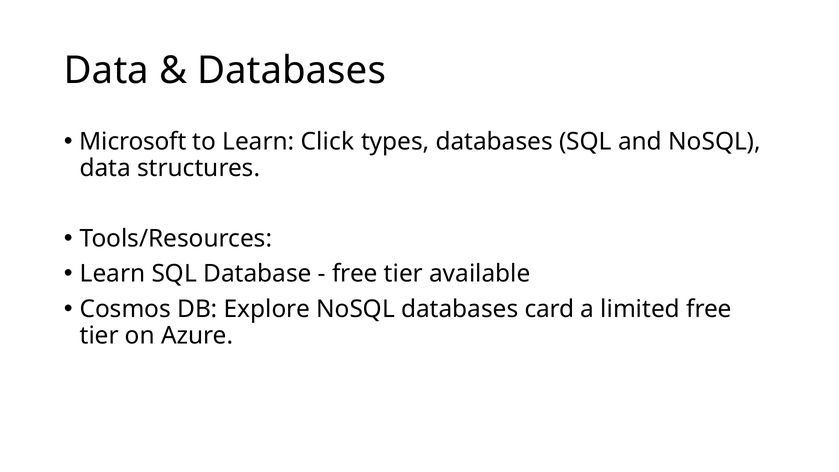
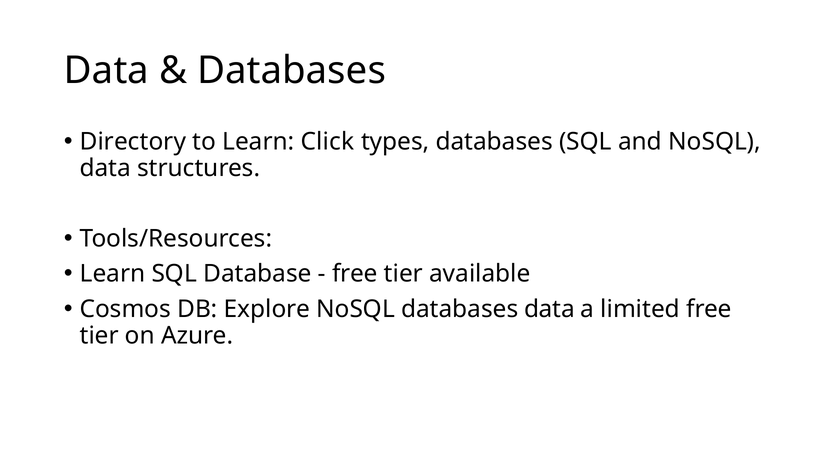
Microsoft: Microsoft -> Directory (133, 142)
databases card: card -> data (549, 309)
